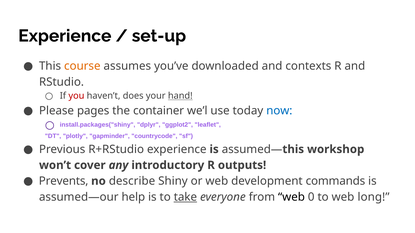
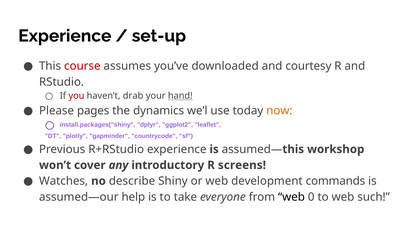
course colour: orange -> red (82, 66)
contexts: contexts -> courtesy (308, 66)
does: does -> drab (133, 96)
container: container -> dynamics (159, 111)
now colour: blue -> orange (279, 111)
outputs: outputs -> screens (242, 165)
Prevents: Prevents -> Watches (64, 181)
take underline: present -> none (185, 197)
long: long -> such (374, 197)
